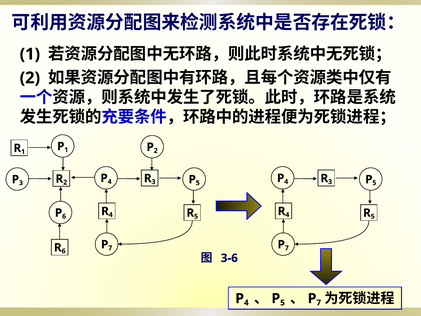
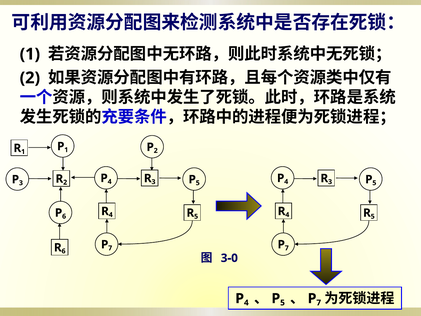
3-6: 3-6 -> 3-0 (229, 258)
